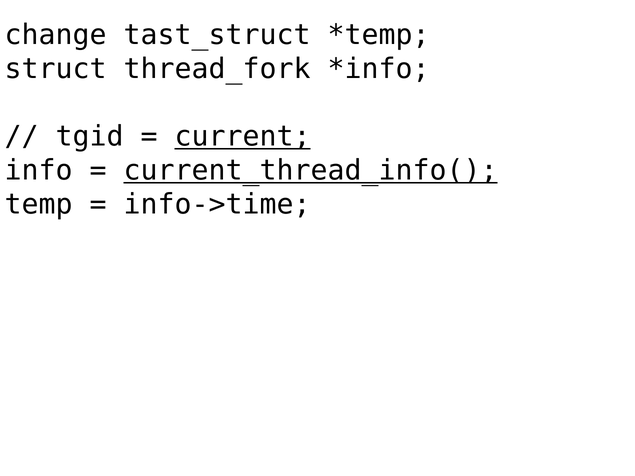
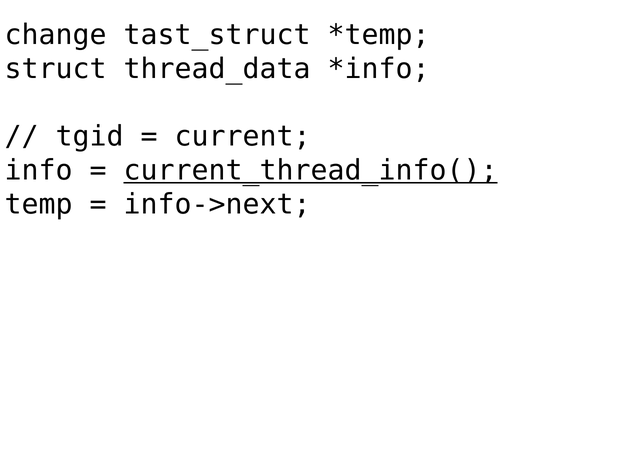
thread_fork: thread_fork -> thread_data (217, 69)
current underline: present -> none (243, 137)
info->time: info->time -> info->next (217, 204)
